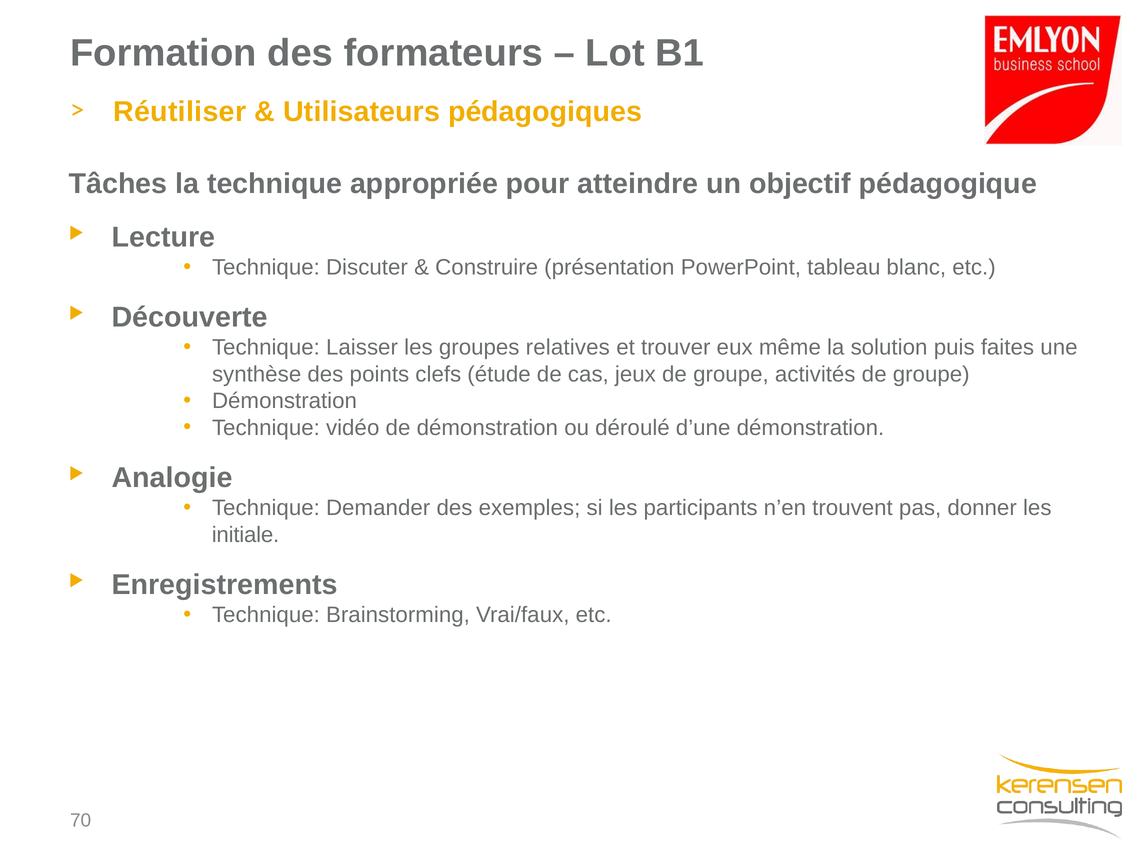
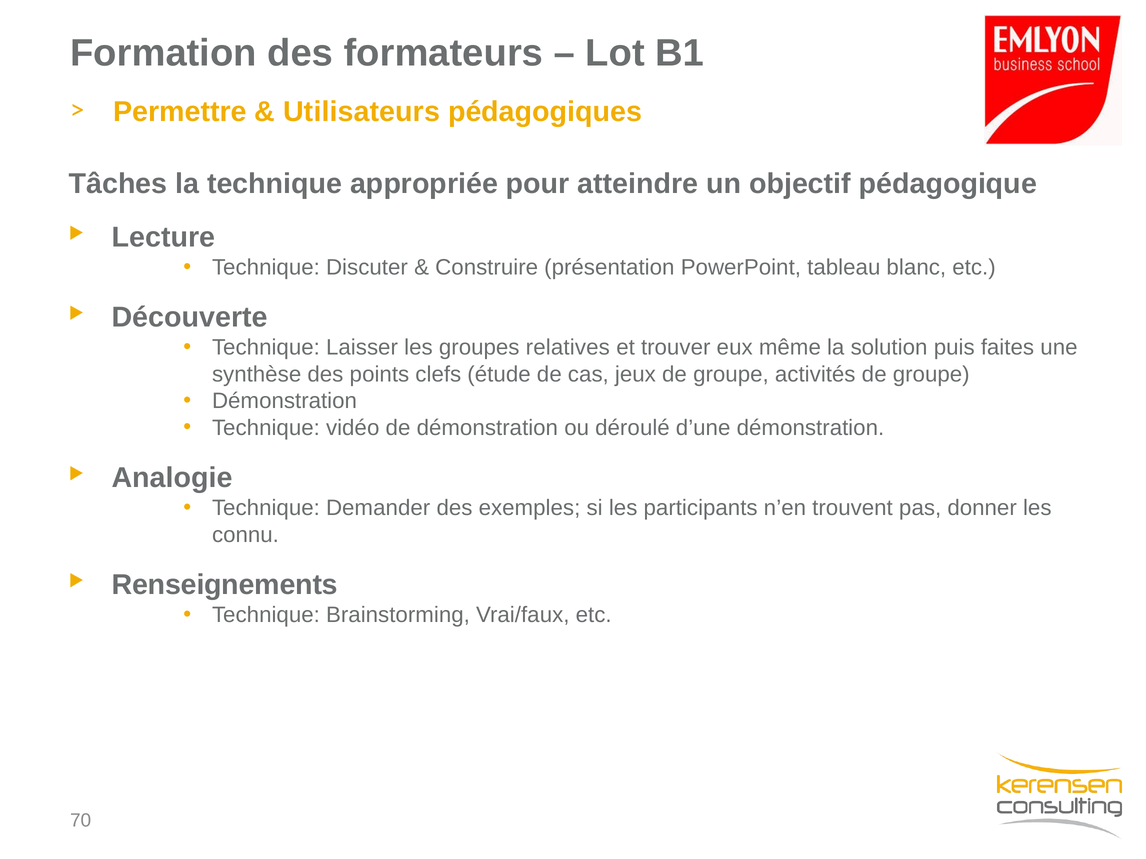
Réutiliser: Réutiliser -> Permettre (180, 112)
initiale: initiale -> connu (245, 535)
Enregistrements: Enregistrements -> Renseignements (225, 585)
